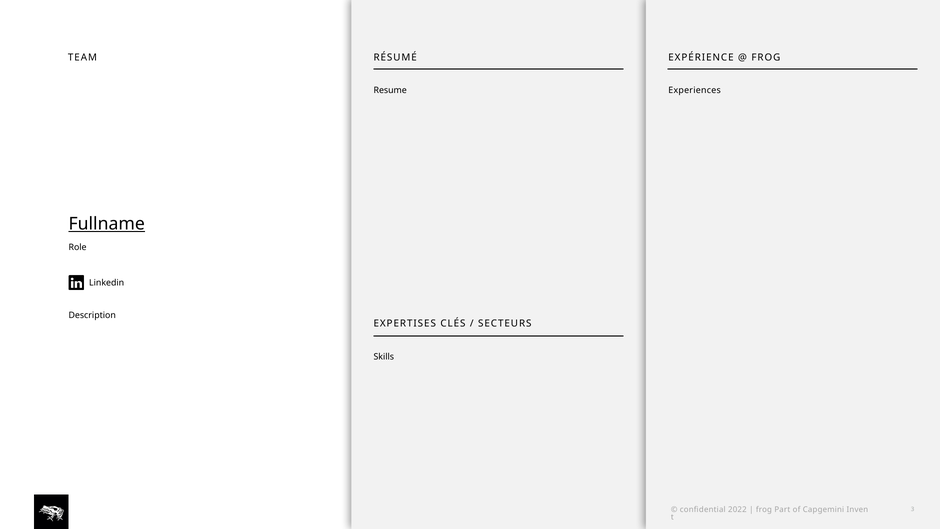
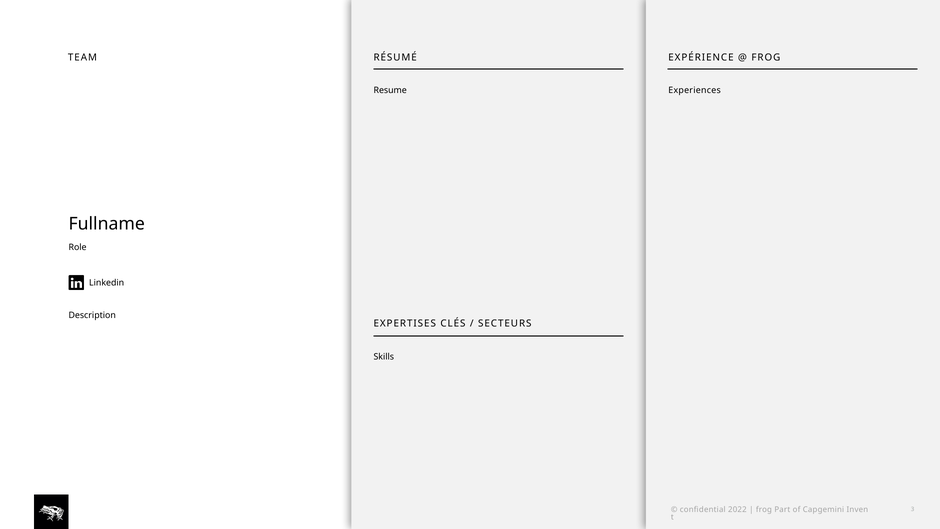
Fullname underline: present -> none (107, 224)
